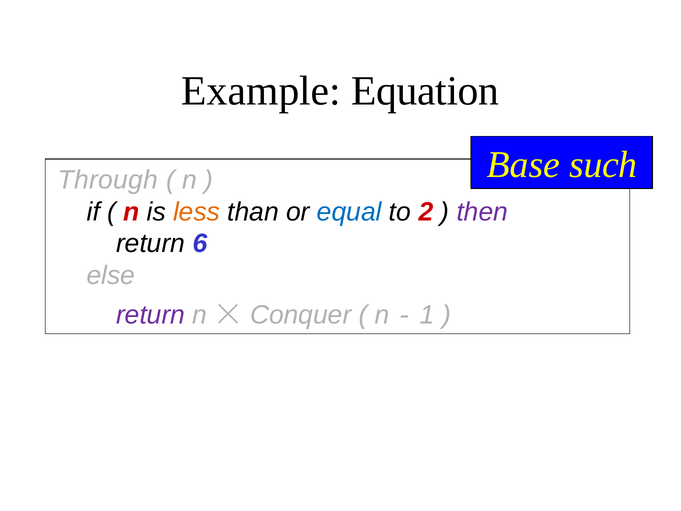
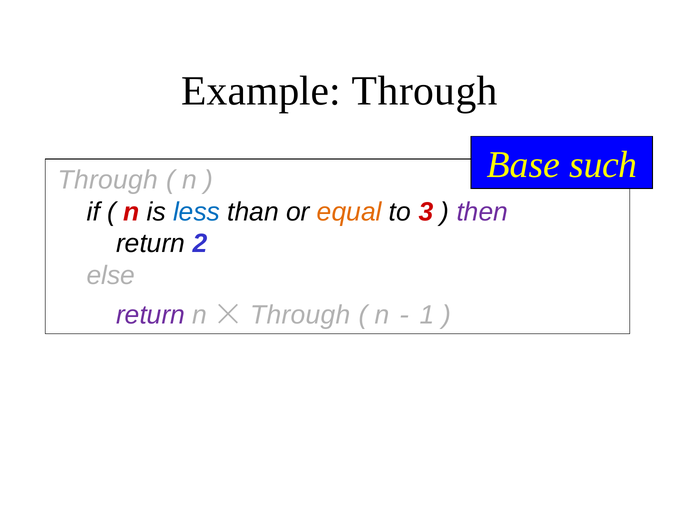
Example Equation: Equation -> Through (425, 91)
less colour: orange -> blue (197, 212)
equal colour: blue -> orange (349, 212)
2: 2 -> 3 (426, 212)
6: 6 -> 2 (200, 244)
Conquer: Conquer -> Through (301, 315)
